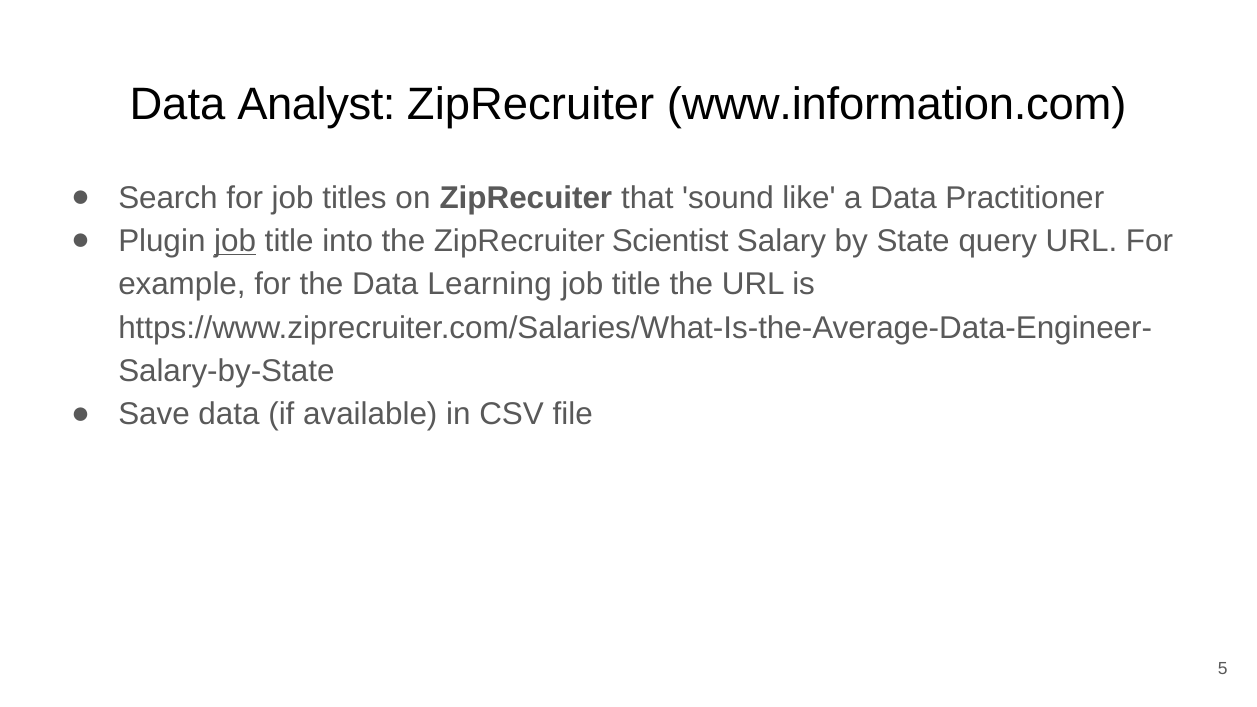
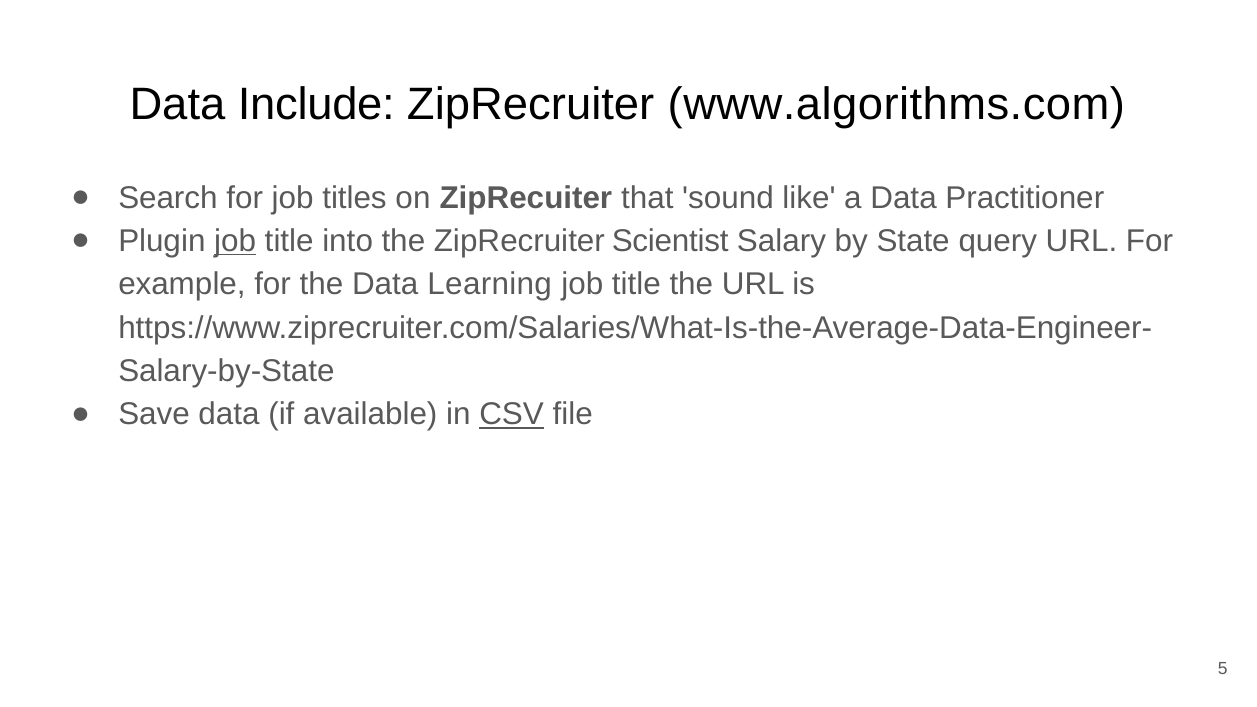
Analyst: Analyst -> Include (316, 104)
www.information.com: www.information.com -> www.algorithms.com (896, 104)
CSV underline: none -> present (512, 414)
